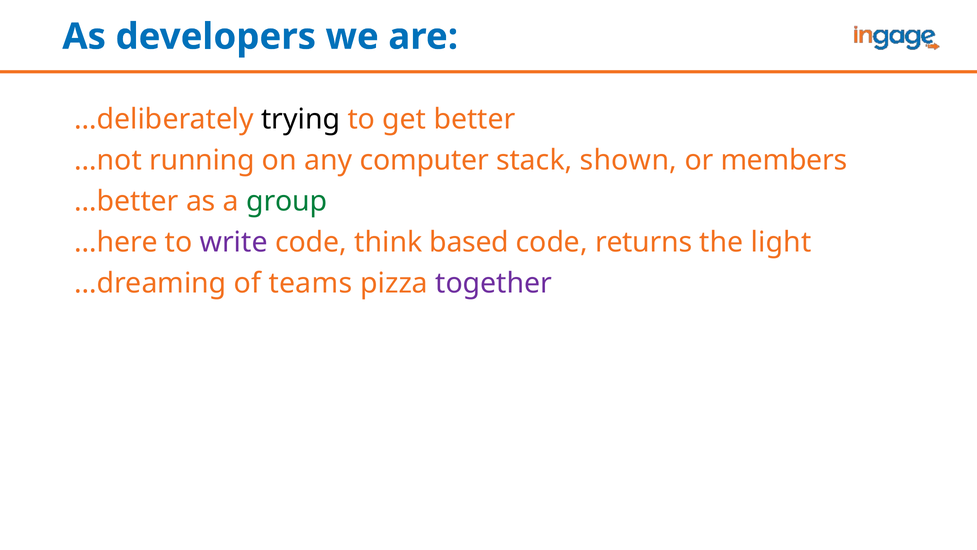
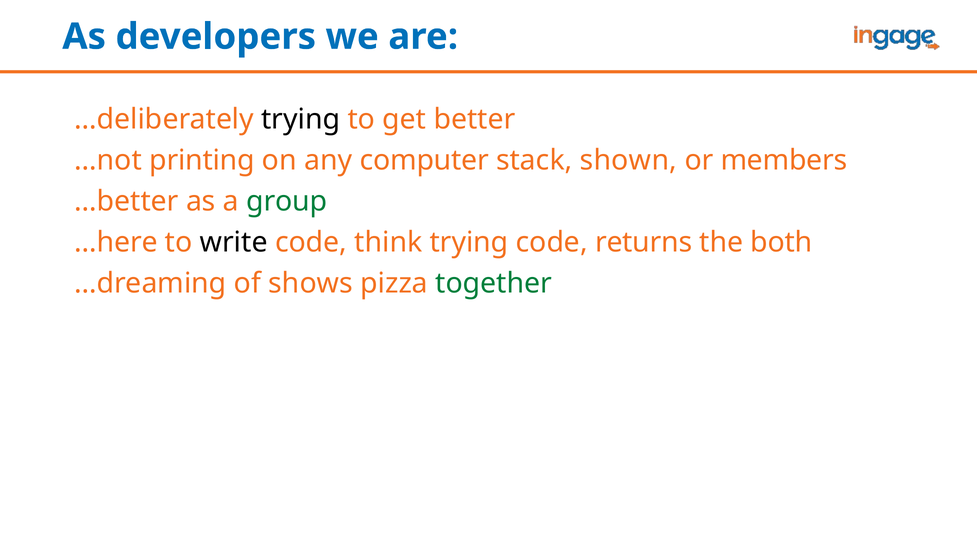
running: running -> printing (202, 160)
write colour: purple -> black (234, 242)
think based: based -> trying (469, 242)
light: light -> both (781, 242)
teams: teams -> shows (311, 283)
together colour: purple -> green (494, 283)
